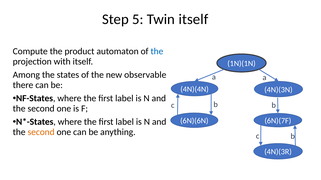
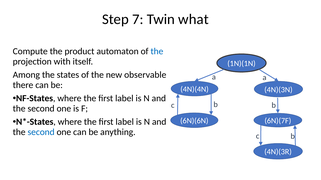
5: 5 -> 7 (138, 19)
Twin itself: itself -> what (194, 19)
second colour: orange -> blue (41, 132)
